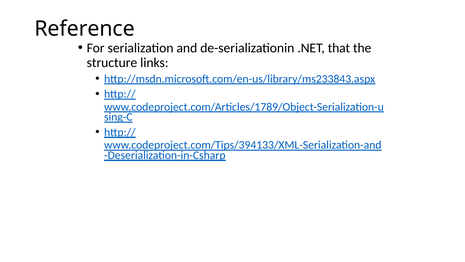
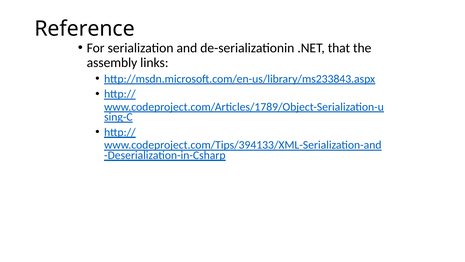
structure: structure -> assembly (112, 63)
